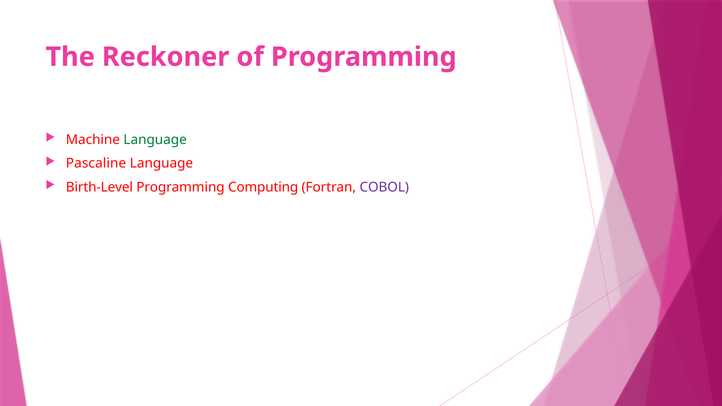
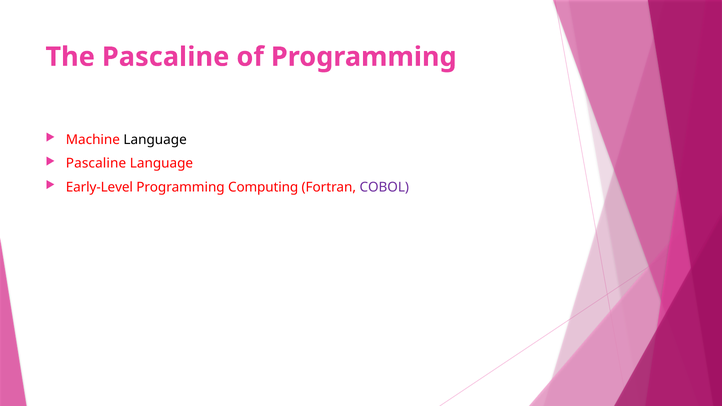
The Reckoner: Reckoner -> Pascaline (166, 57)
Language colour: green -> black (155, 140)
Birth-Level: Birth-Level -> Early-Level (99, 187)
